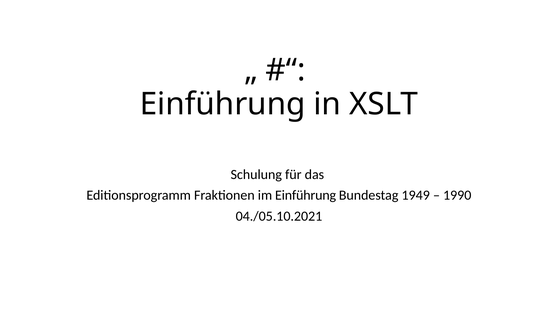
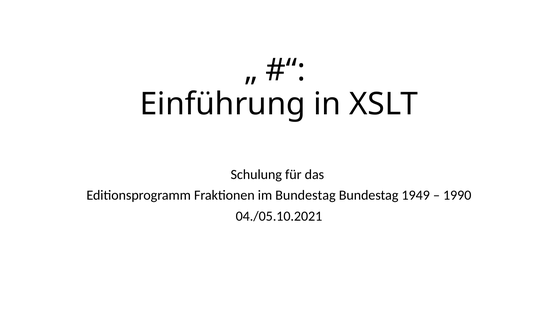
im Einführung: Einführung -> Bundestag (305, 195)
